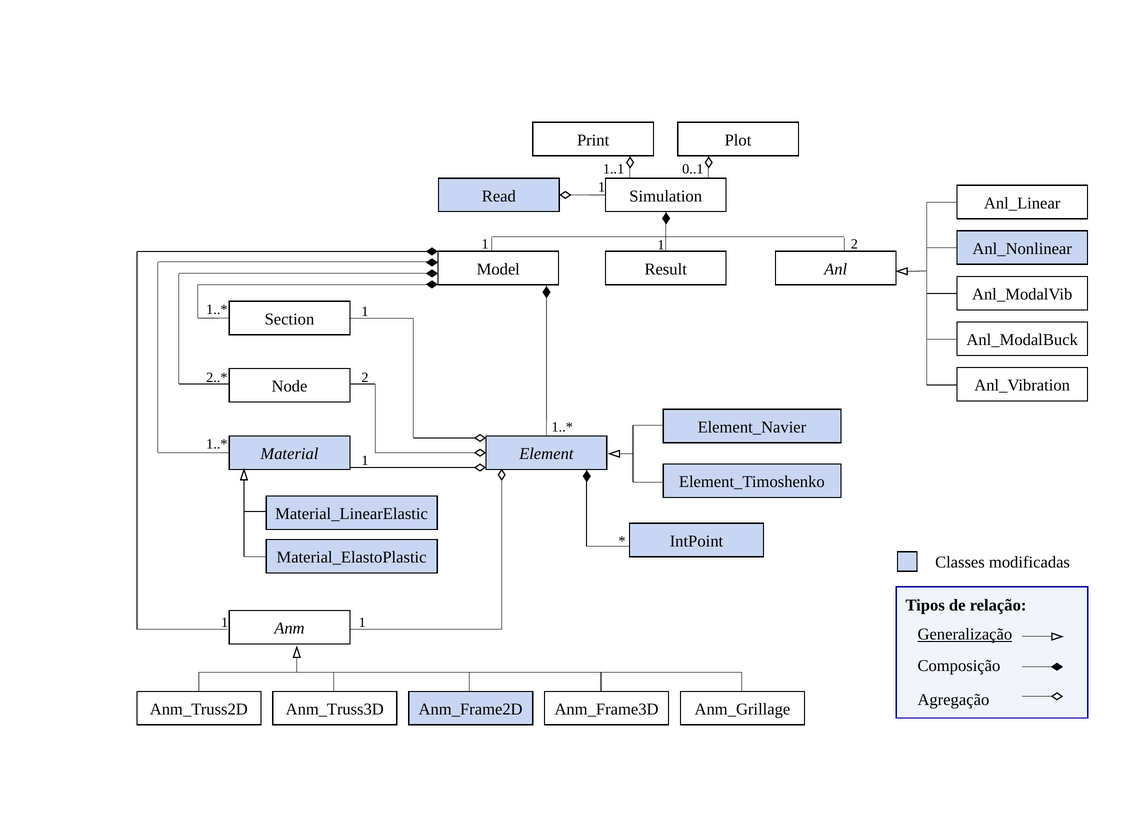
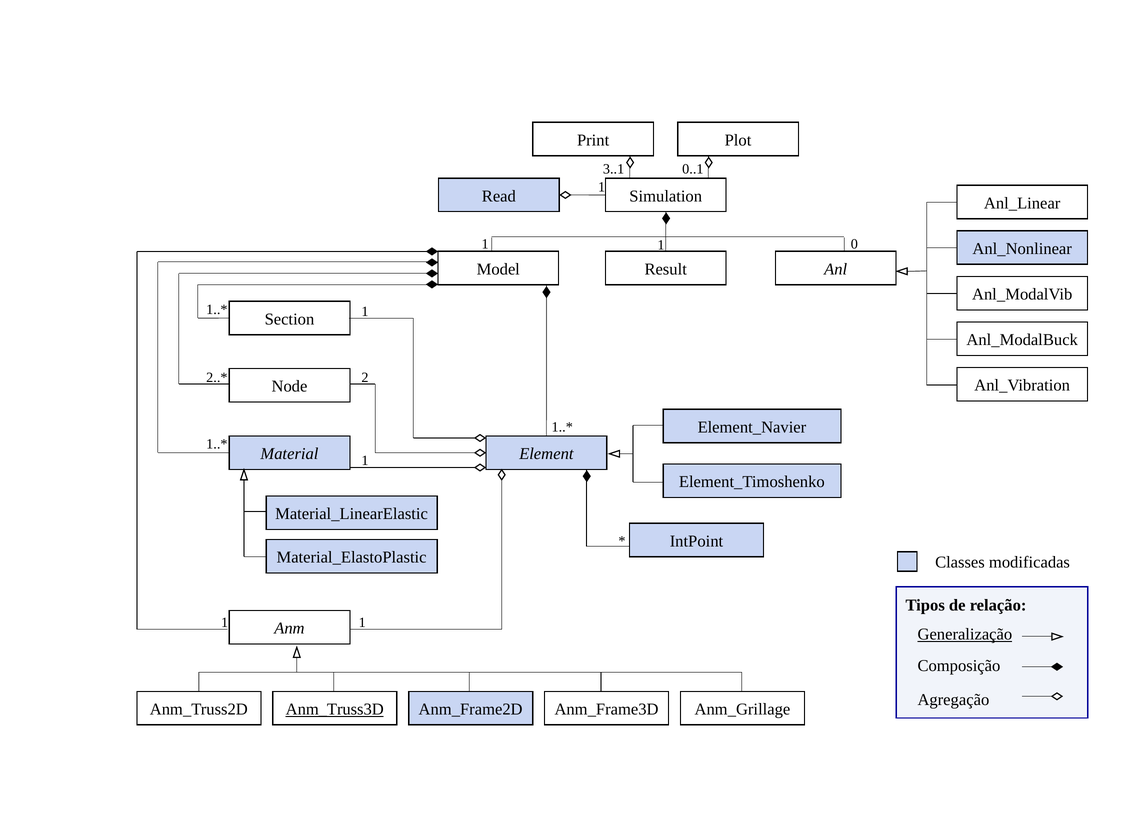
1..1: 1..1 -> 3..1 (614, 169)
1 1 2: 2 -> 0 (854, 244)
Anm_Truss3D underline: none -> present (335, 709)
